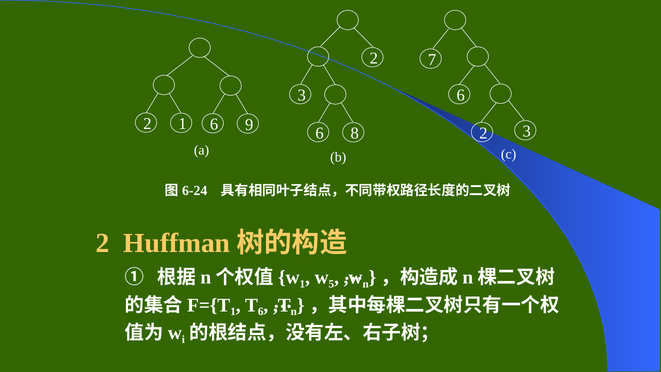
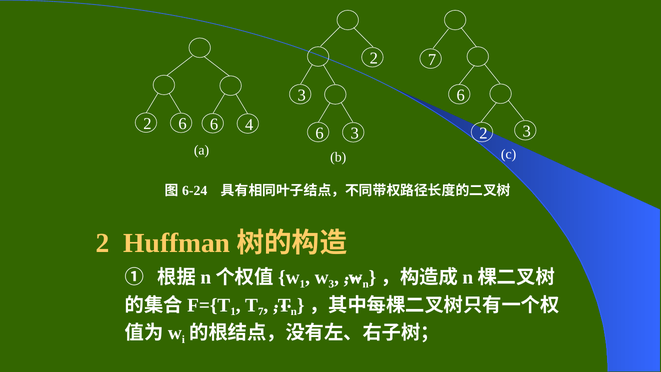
1: 1 -> 6 (183, 124)
9: 9 -> 4 (249, 125)
6 8: 8 -> 3 (355, 133)
5: 5 -> 3 (331, 284)
6: 6 -> 7 (261, 312)
